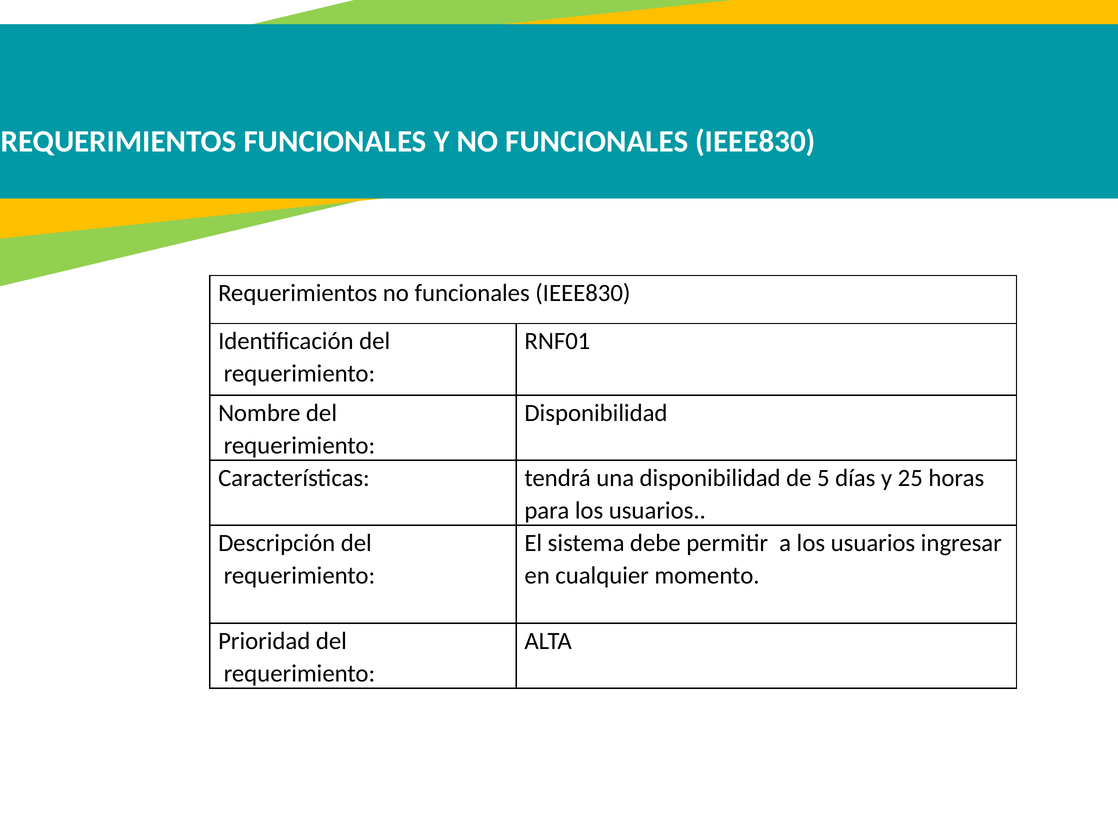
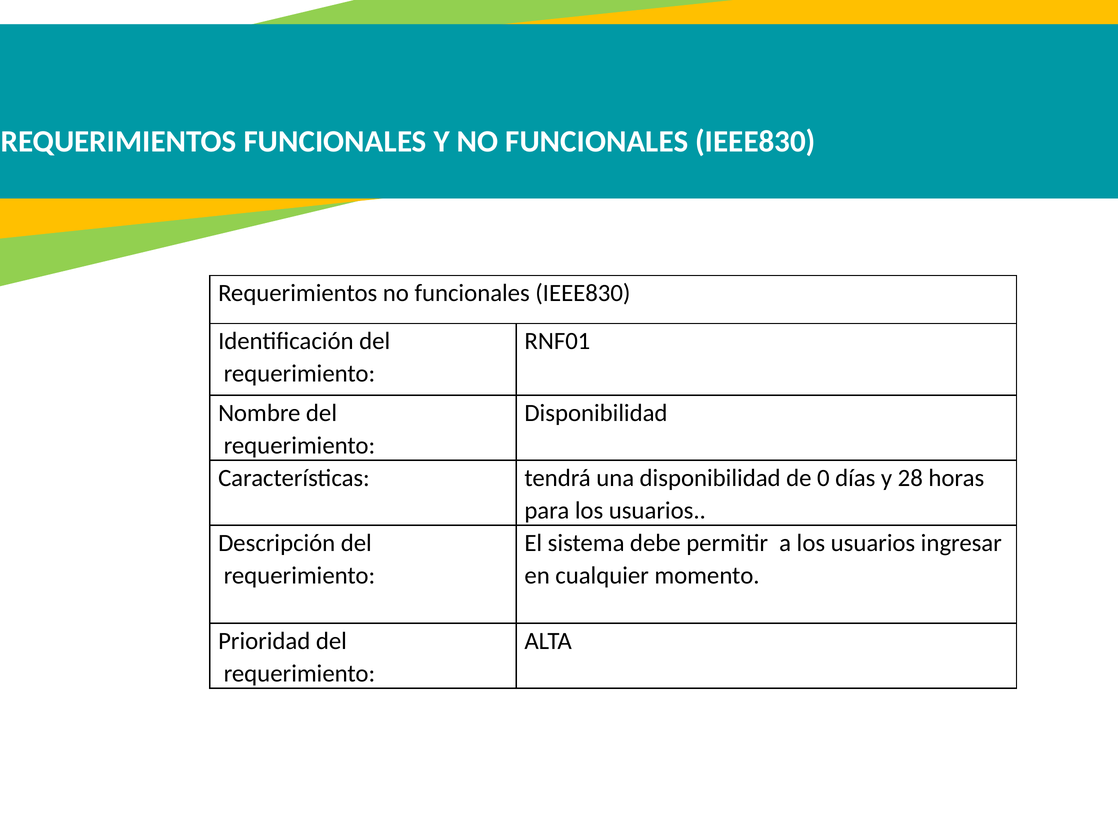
5: 5 -> 0 (823, 478)
25: 25 -> 28 (910, 478)
